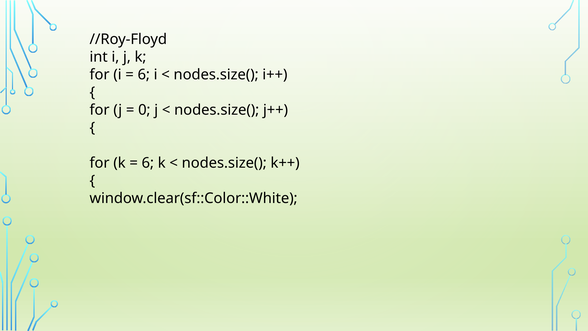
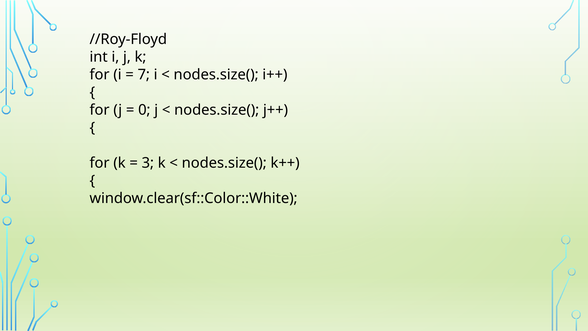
6: 6 -> 7 (144, 75)
6: 6 -> 3 (148, 163)
